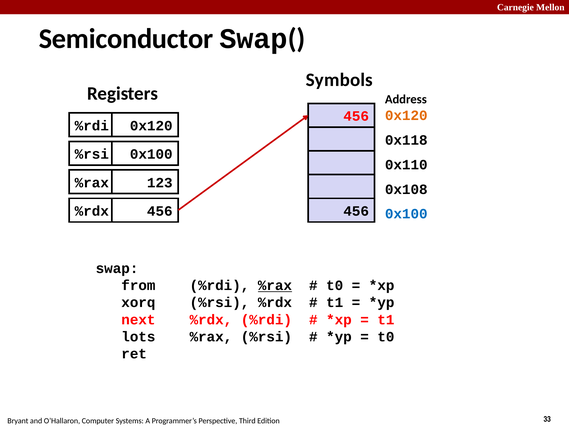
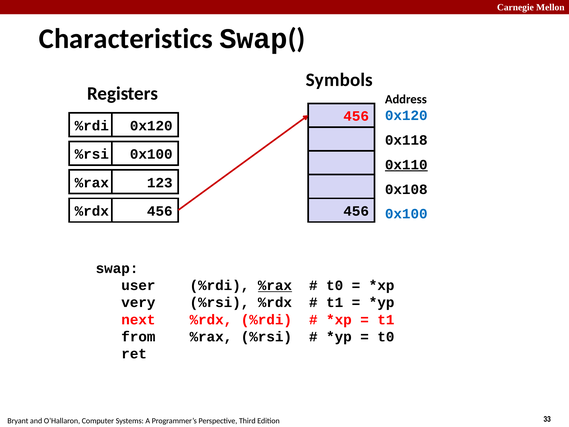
Semiconductor: Semiconductor -> Characteristics (126, 39)
0x120 colour: orange -> blue (406, 115)
0x110 underline: none -> present (406, 165)
from: from -> user (138, 285)
xorq: xorq -> very (138, 302)
lots: lots -> from (138, 337)
